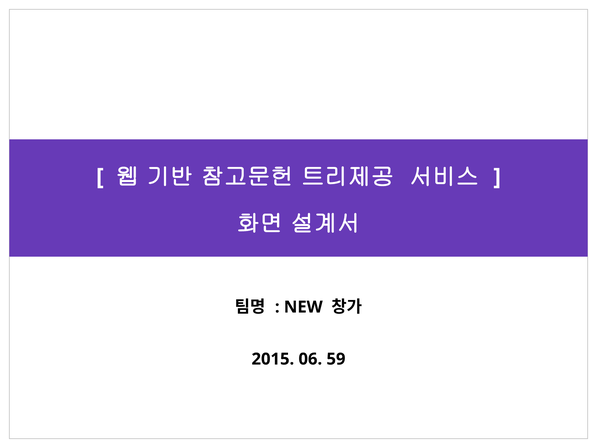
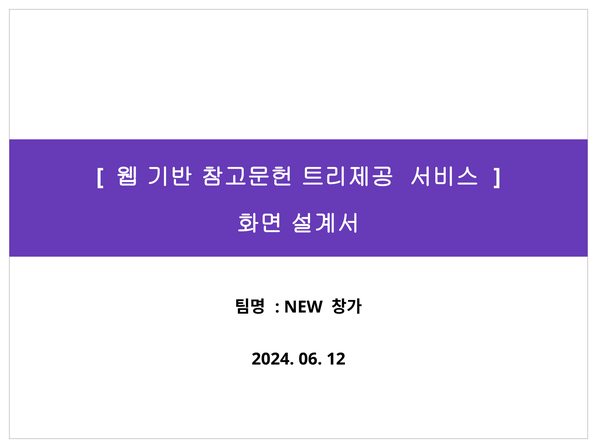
2015: 2015 -> 2024 (273, 359)
59: 59 -> 12 (336, 359)
